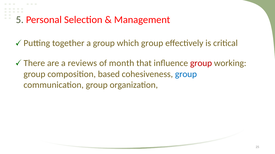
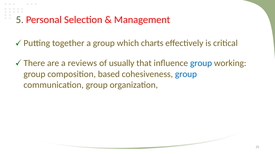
which group: group -> charts (152, 43)
month: month -> usually (122, 63)
group colour: red -> blue (201, 63)
